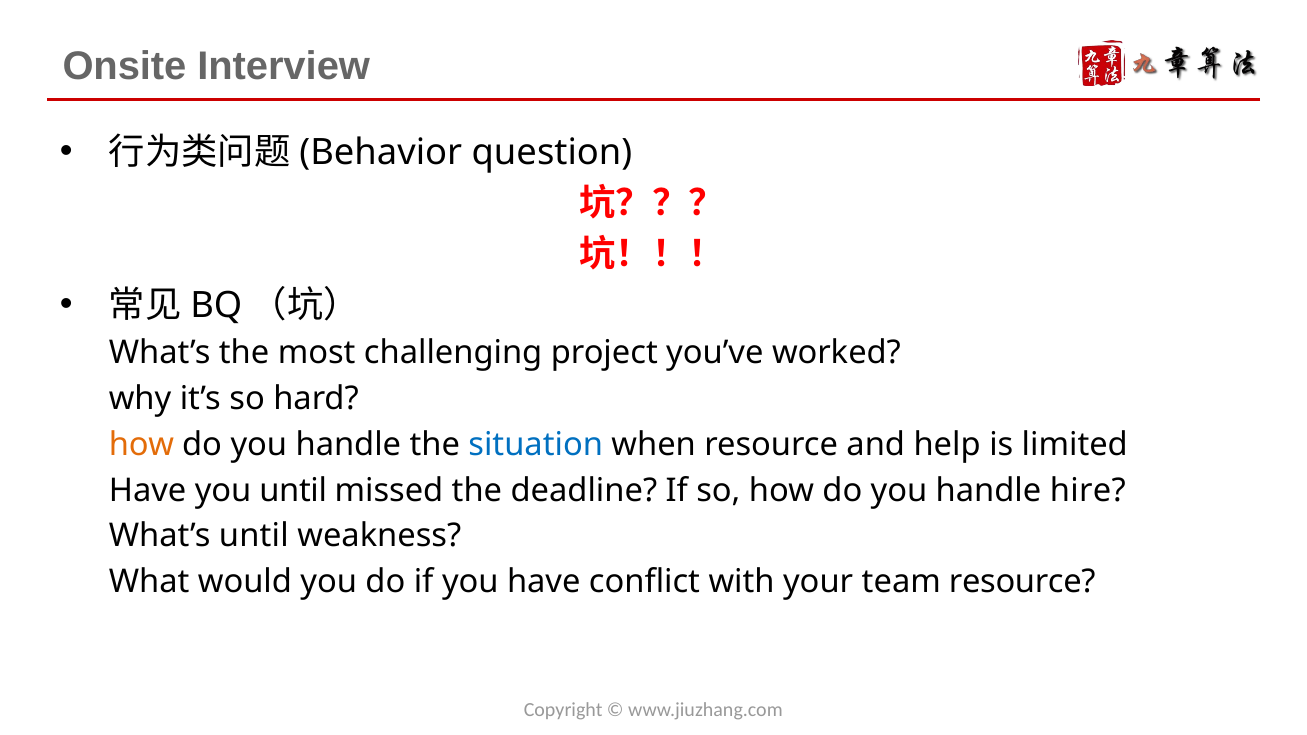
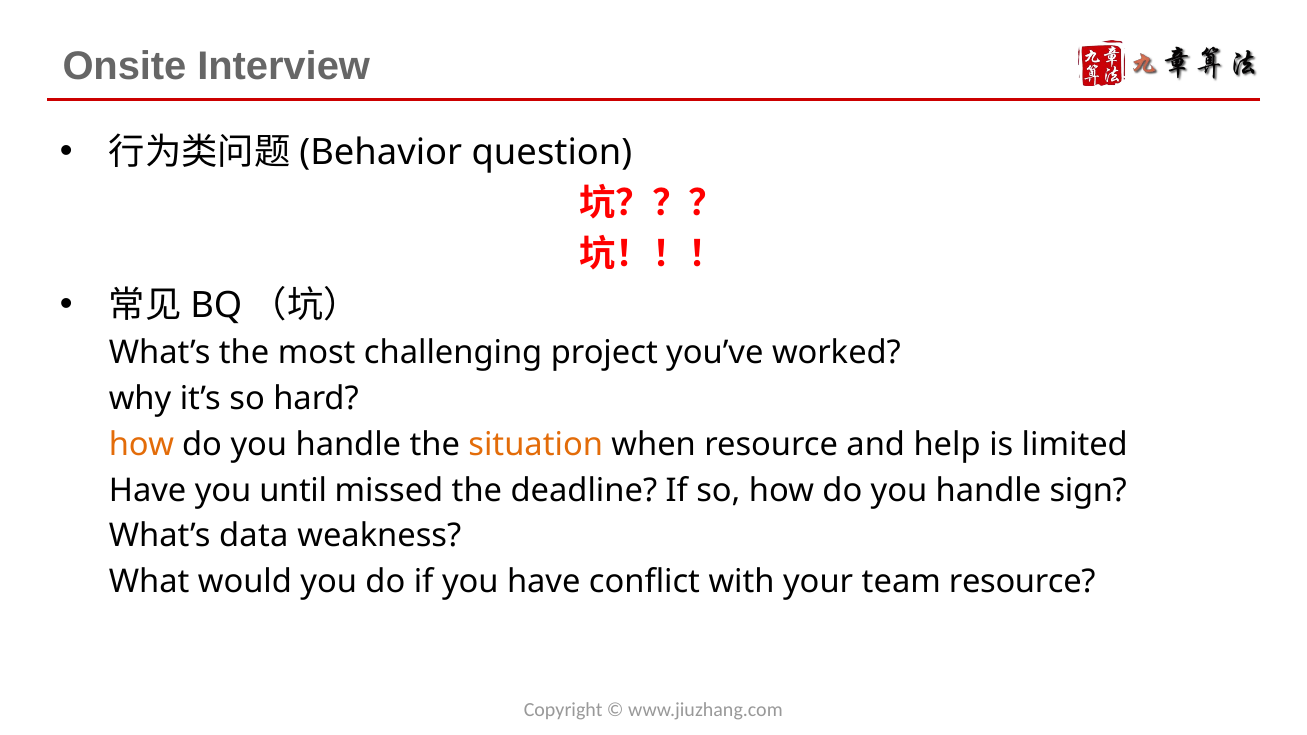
situation colour: blue -> orange (536, 445)
hire: hire -> sign (1088, 490)
What’s until: until -> data (254, 536)
